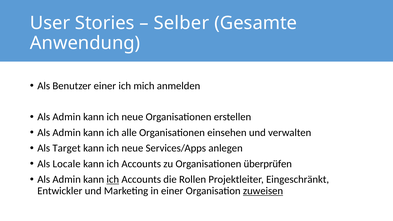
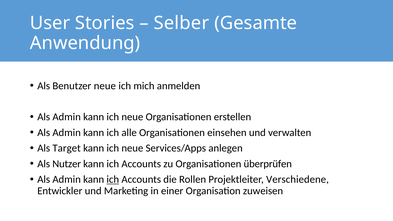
Benutzer einer: einer -> neue (105, 86)
Locale: Locale -> Nutzer (67, 164)
Eingeschränkt: Eingeschränkt -> Verschiedene (298, 179)
zuweisen underline: present -> none (263, 191)
